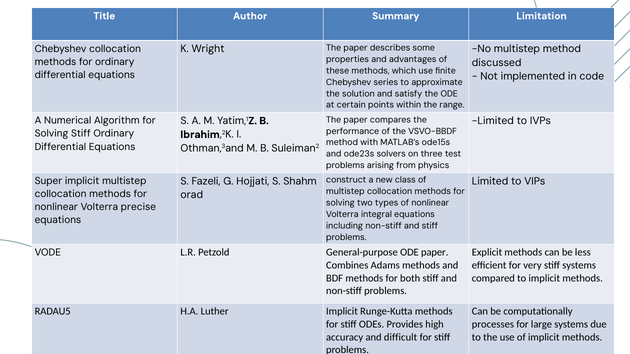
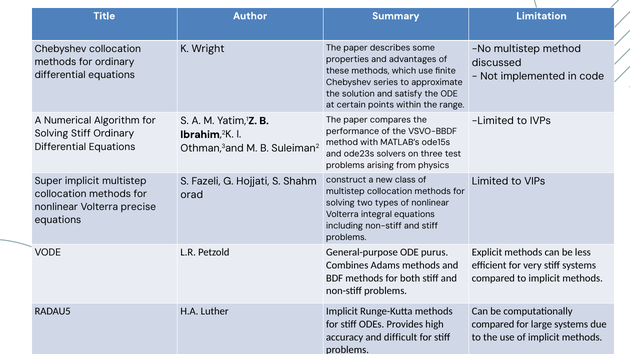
ODE paper: paper -> purus (435, 253)
processes: processes -> compared (493, 325)
